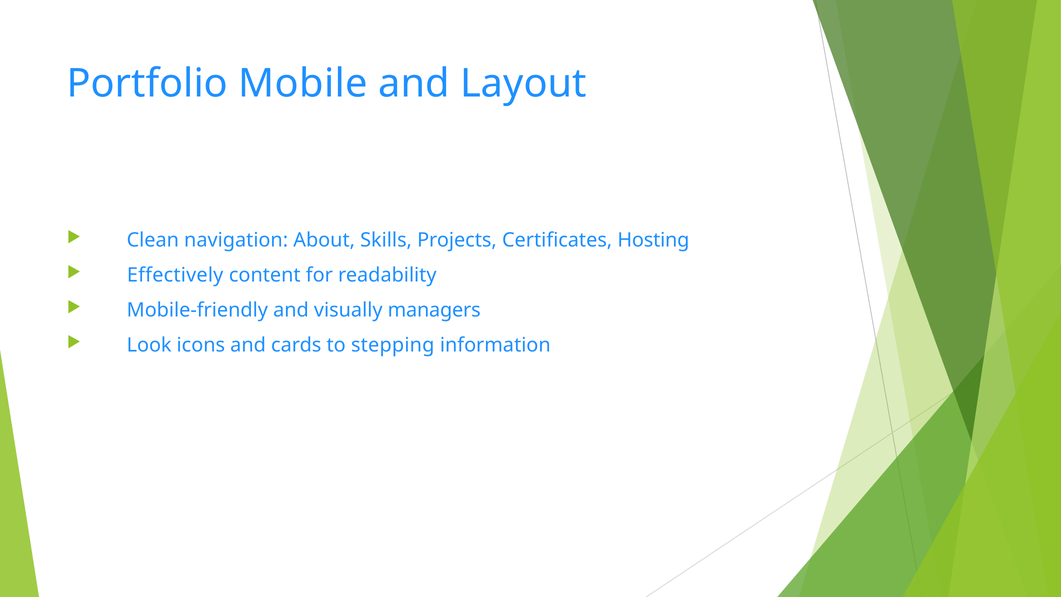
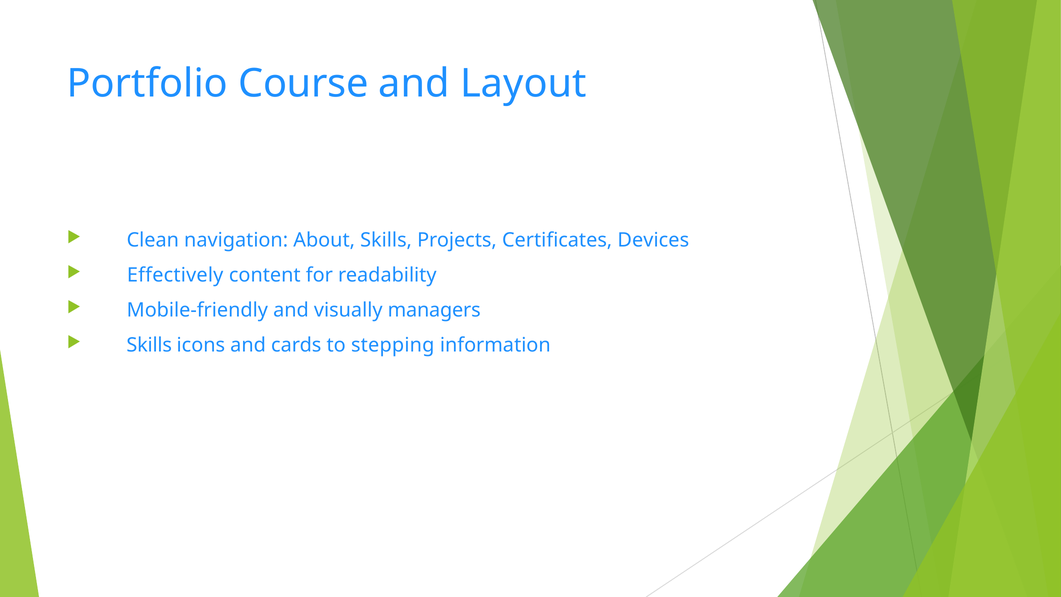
Mobile: Mobile -> Course (303, 84)
Hosting: Hosting -> Devices (653, 240)
Look: Look -> Skills (149, 345)
